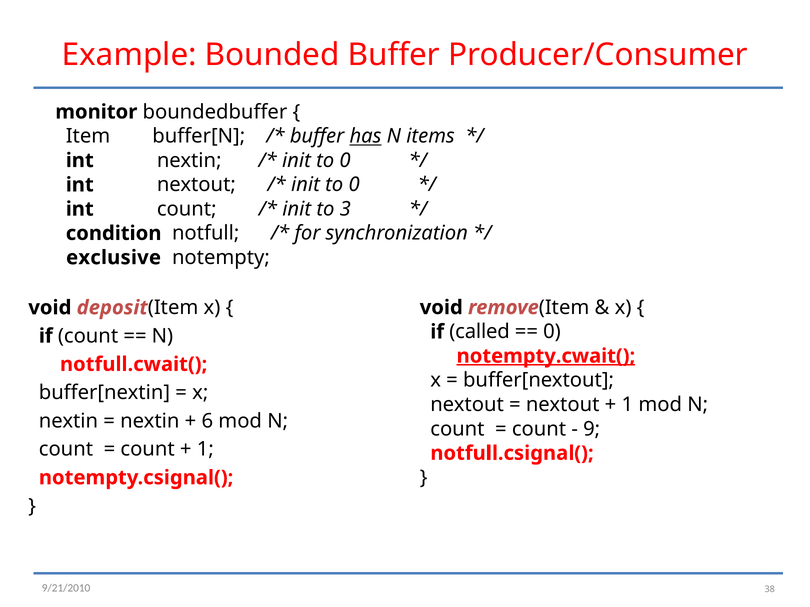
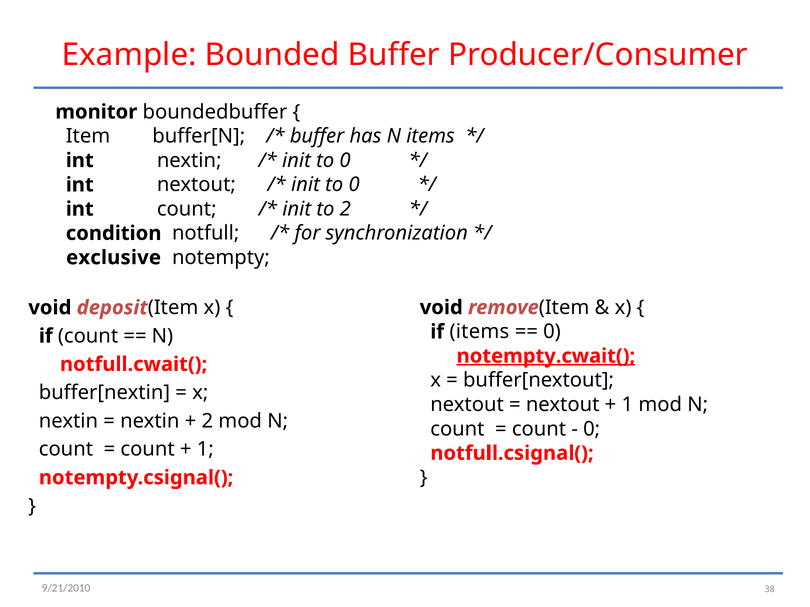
has underline: present -> none (365, 136)
to 3: 3 -> 2 (345, 209)
if called: called -> items (479, 332)
6: 6 -> 2 (207, 421)
9: 9 -> 0 (592, 429)
